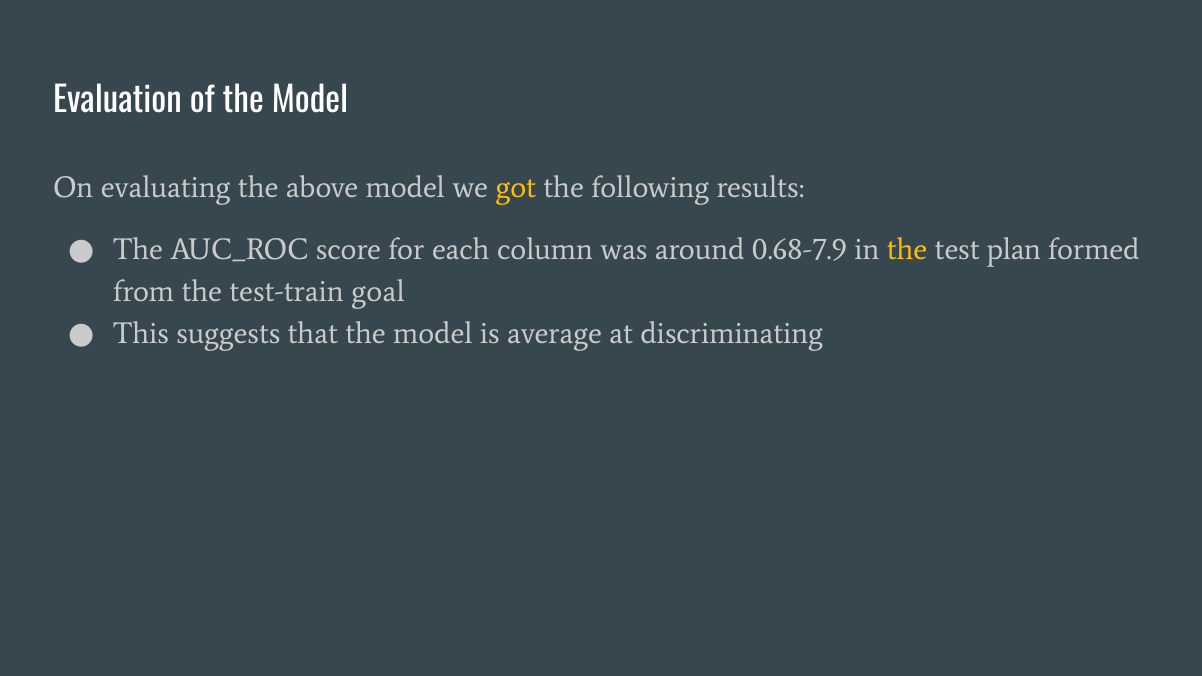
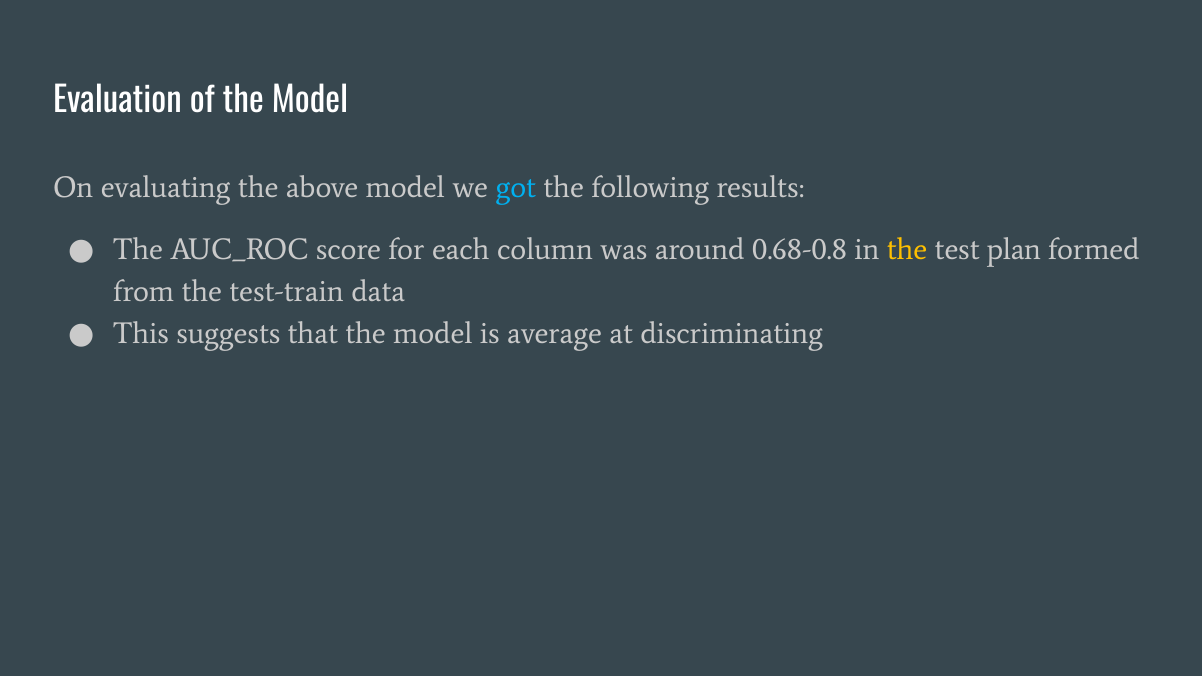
got colour: yellow -> light blue (516, 188)
0.68-7.9: 0.68-7.9 -> 0.68-0.8 (799, 250)
goal: goal -> data (378, 291)
